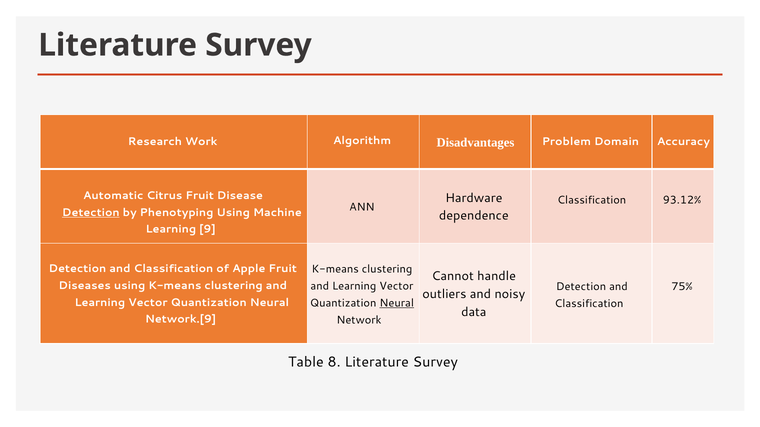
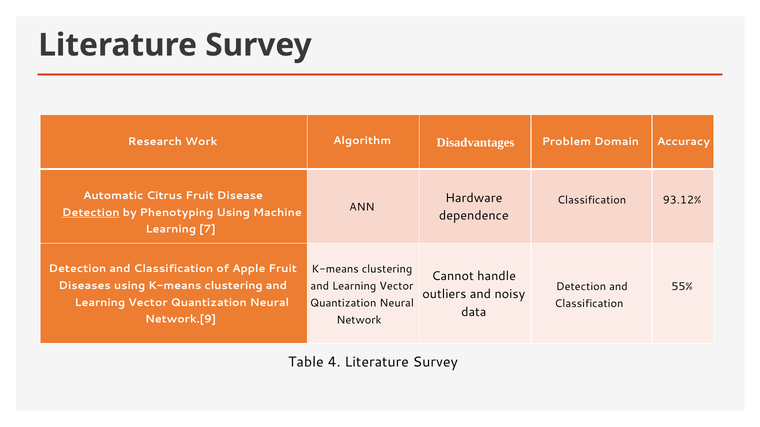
9: 9 -> 7 (207, 230)
75%: 75% -> 55% (682, 287)
Neural underline: present -> none (397, 303)
8: 8 -> 4 (334, 362)
